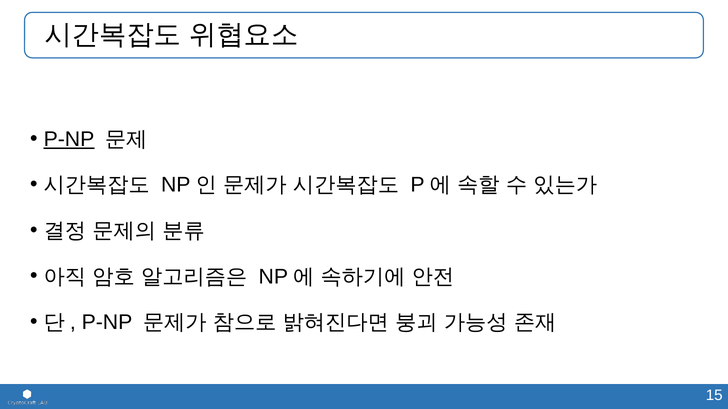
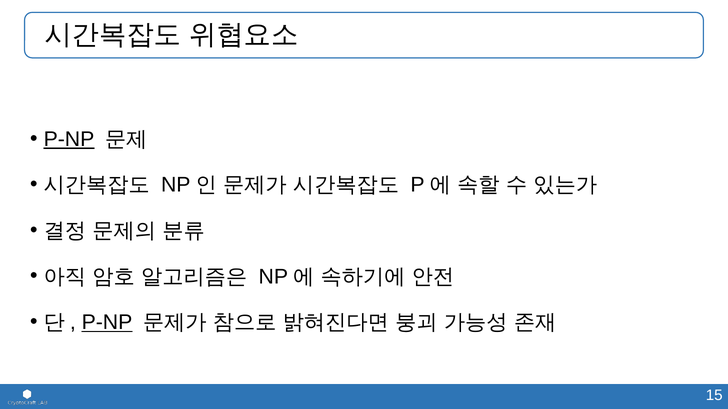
P-NP underline: none -> present (107, 323)
